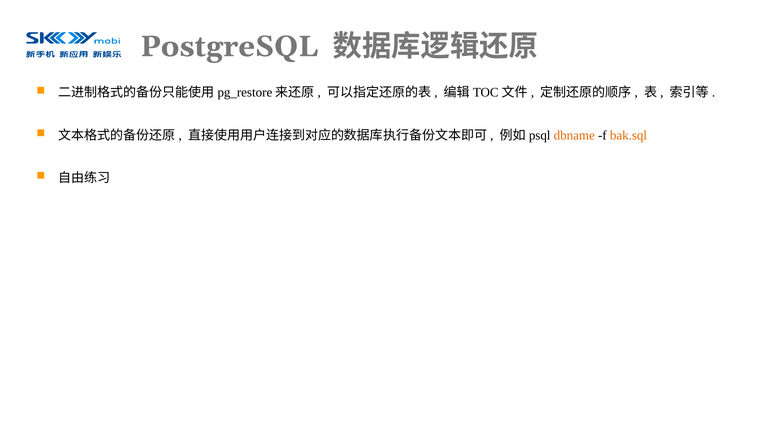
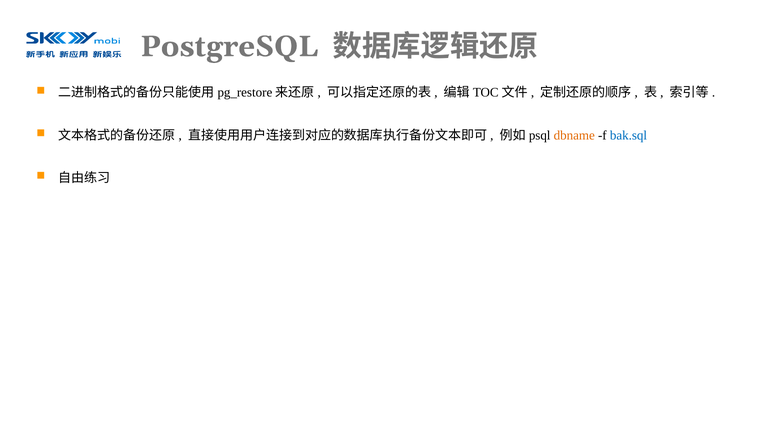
bak.sql colour: orange -> blue (629, 135)
